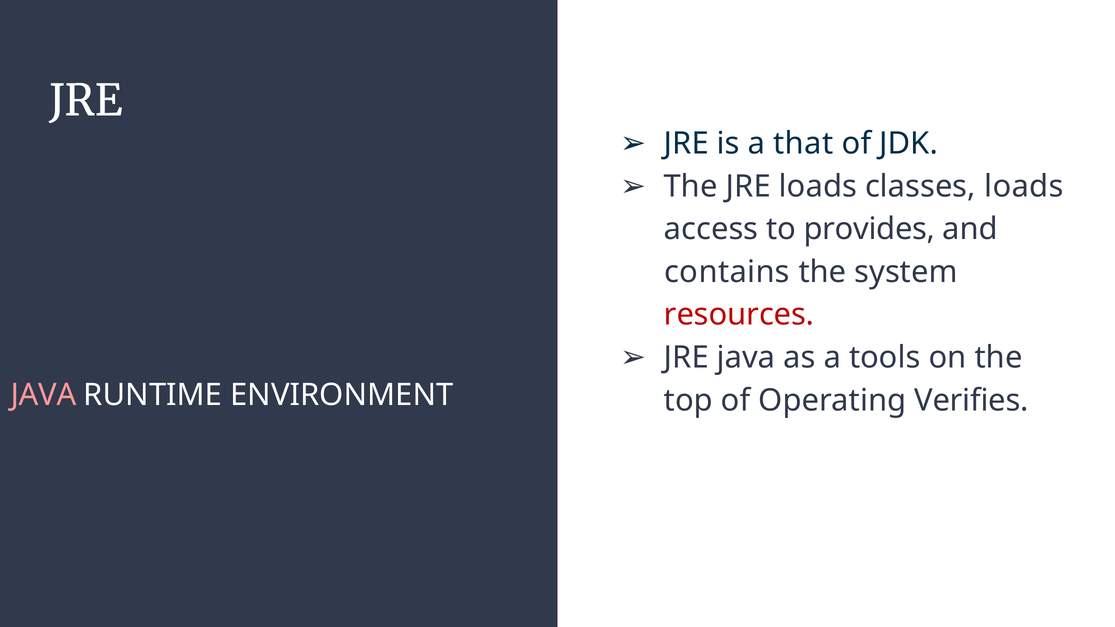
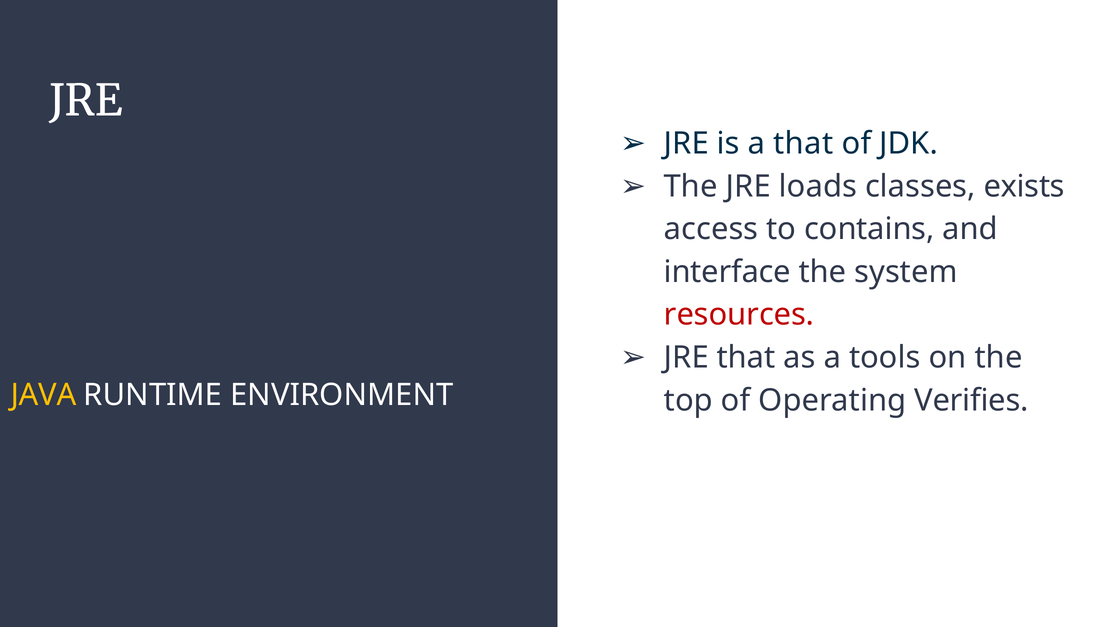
classes loads: loads -> exists (1024, 186)
provides: provides -> contains (869, 229)
contains: contains -> interface (727, 272)
java: java -> that (746, 358)
JAVA colour: pink -> yellow (43, 395)
